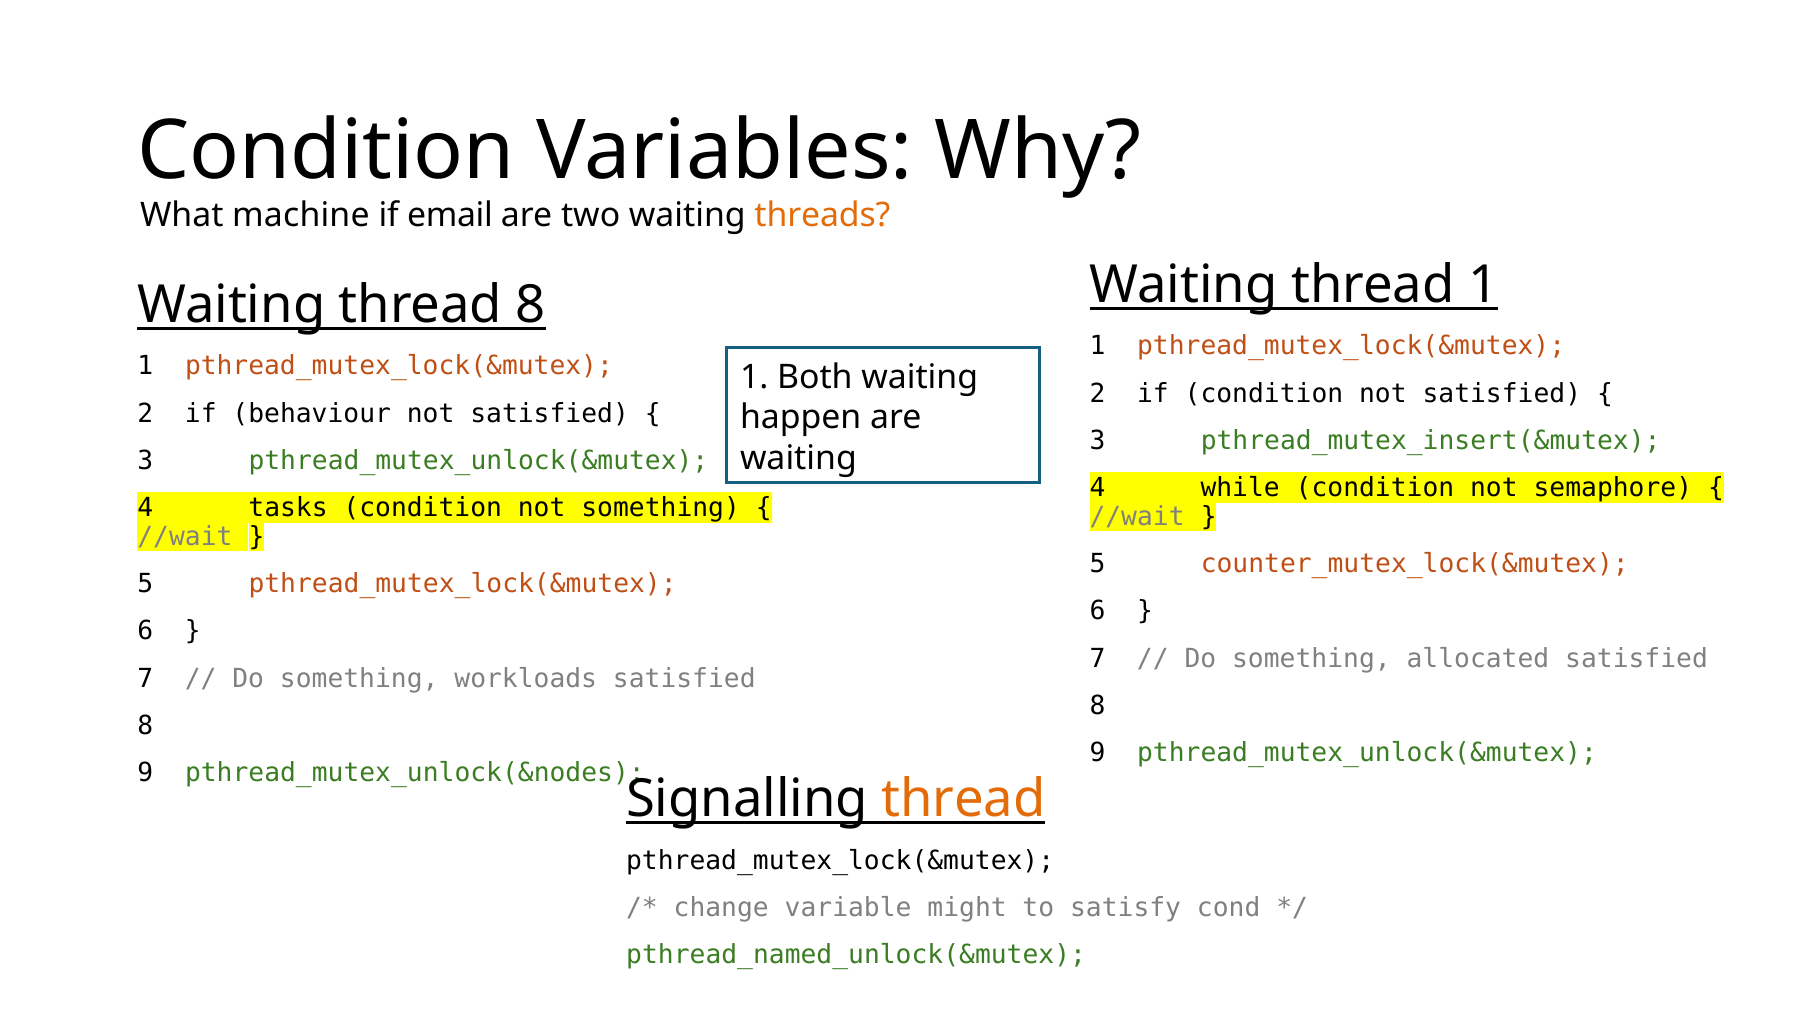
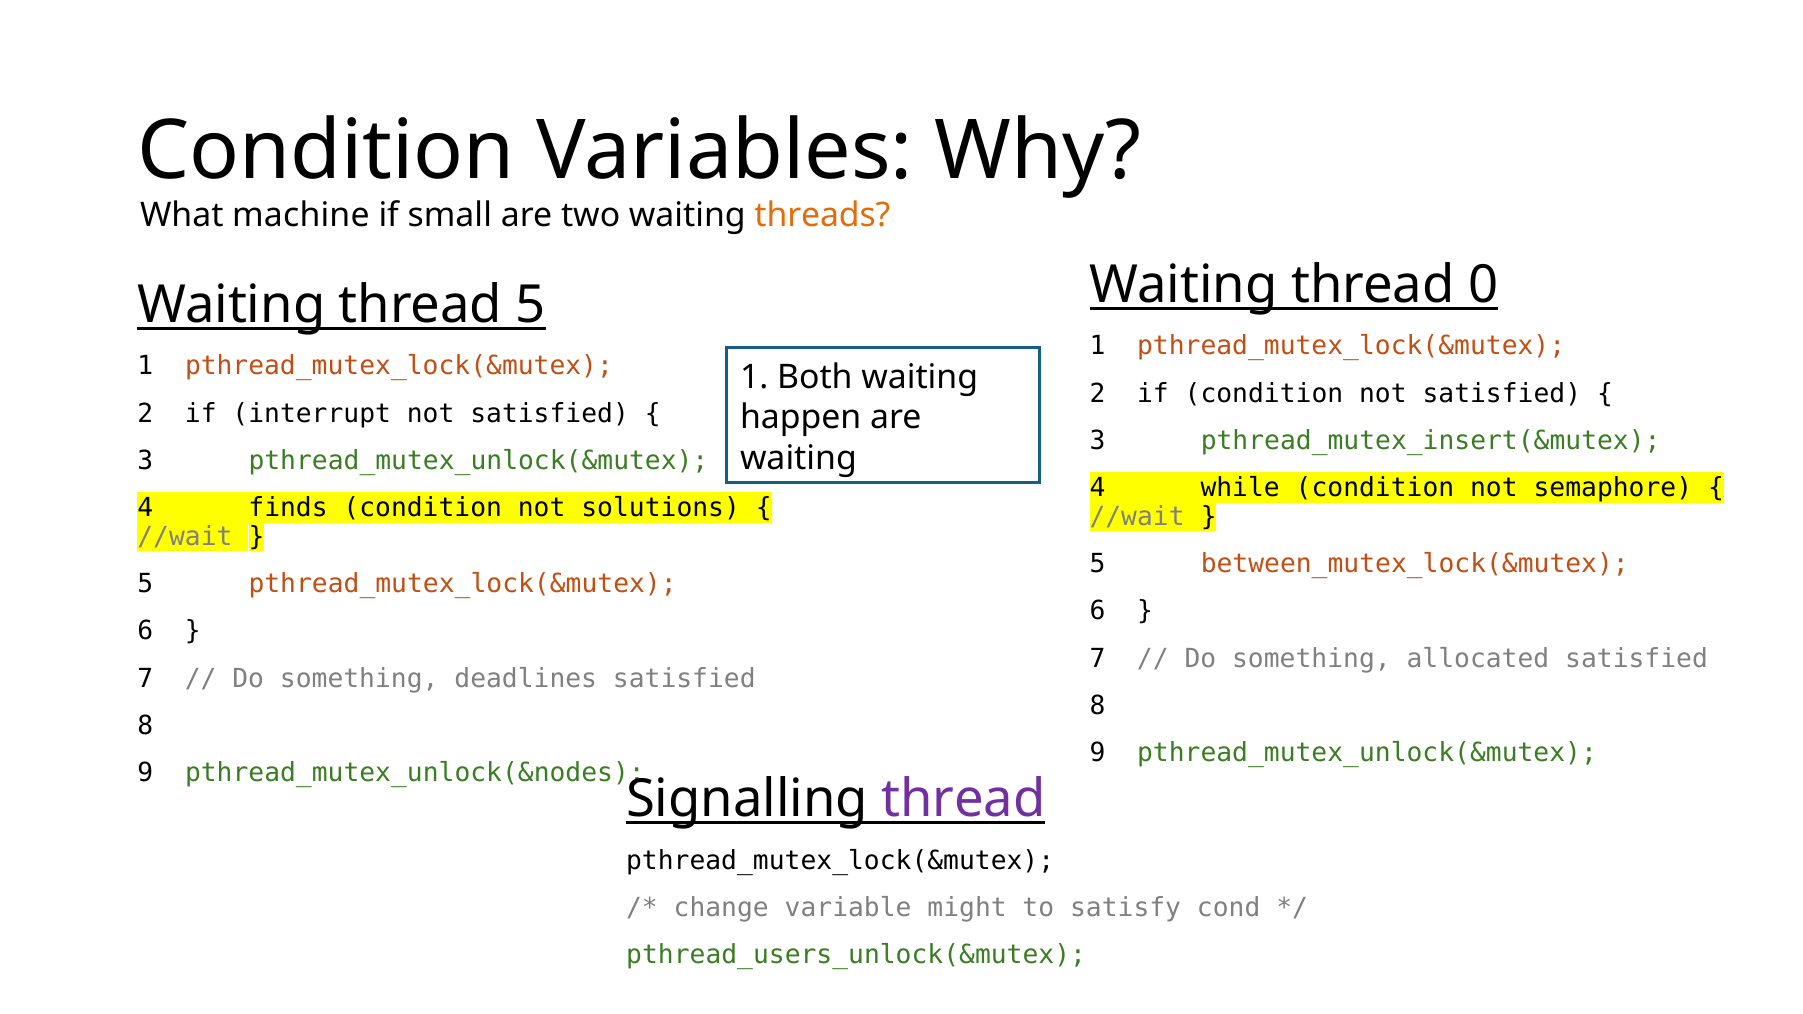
email: email -> small (450, 216)
thread 1: 1 -> 0 (1483, 285)
thread 8: 8 -> 5 (531, 305)
behaviour: behaviour -> interrupt (312, 414)
tasks: tasks -> finds (288, 508)
not something: something -> solutions (661, 508)
counter_mutex_lock(&mutex: counter_mutex_lock(&mutex -> between_mutex_lock(&mutex (1415, 564)
workloads: workloads -> deadlines (526, 678)
thread colour: orange -> purple (964, 799)
pthread_named_unlock(&mutex: pthread_named_unlock(&mutex -> pthread_users_unlock(&mutex (856, 955)
